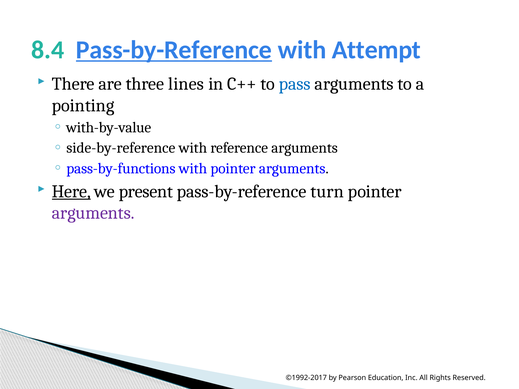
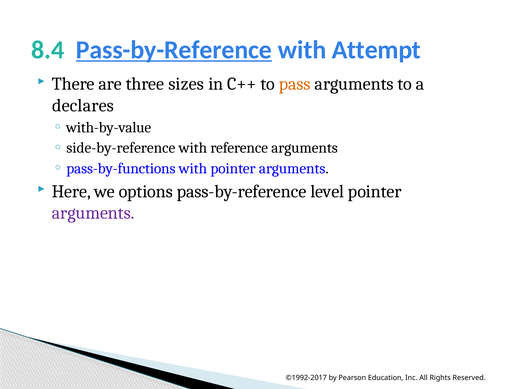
lines: lines -> sizes (186, 84)
pass colour: blue -> orange (295, 84)
pointing: pointing -> declares (83, 105)
Here underline: present -> none (71, 192)
present: present -> options (146, 192)
turn: turn -> level (327, 192)
